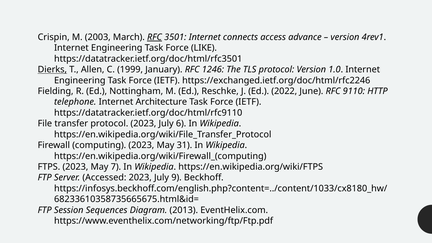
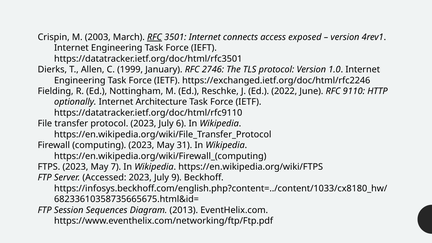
advance: advance -> exposed (305, 37)
LIKE: LIKE -> IEFT (204, 48)
Dierks underline: present -> none (52, 70)
1246: 1246 -> 2746 (213, 70)
telephone: telephone -> optionally (75, 102)
